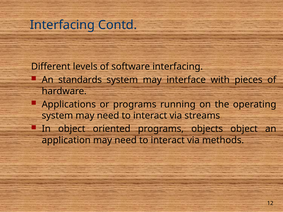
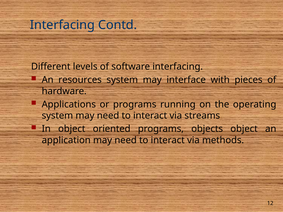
standards: standards -> resources (80, 80)
